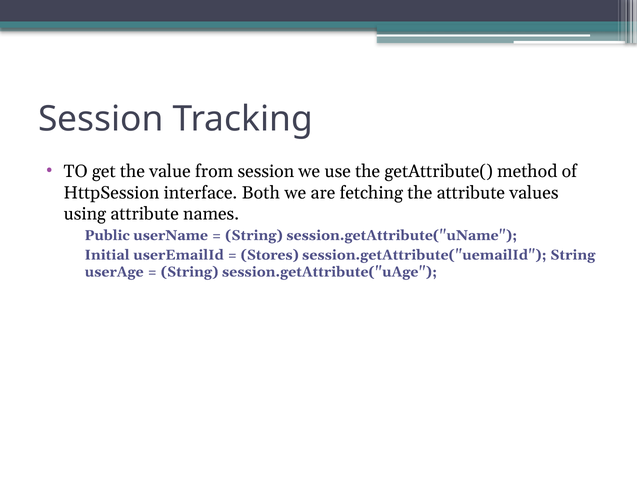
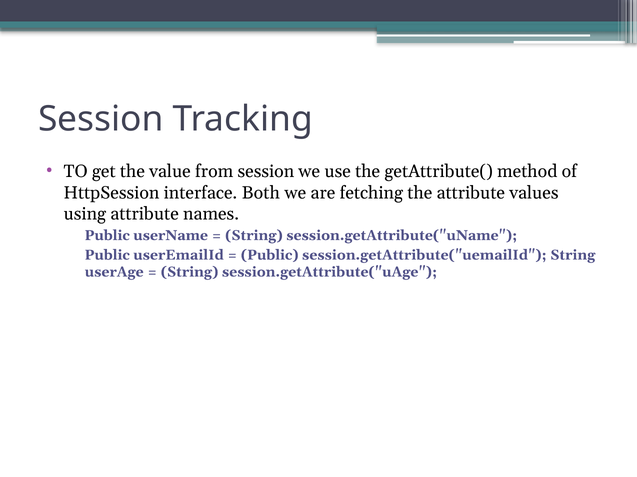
Initial: Initial -> Public (107, 255)
Stores: Stores -> Public (270, 255)
